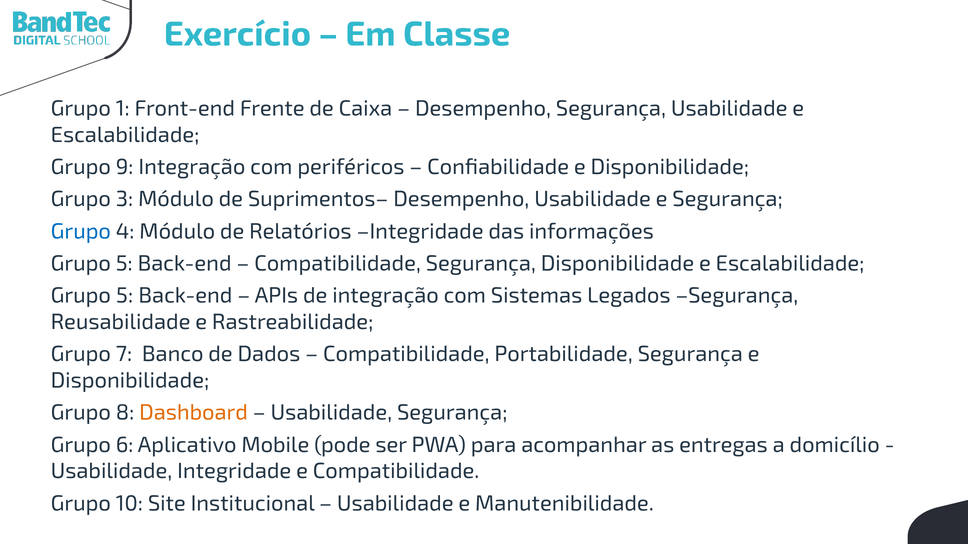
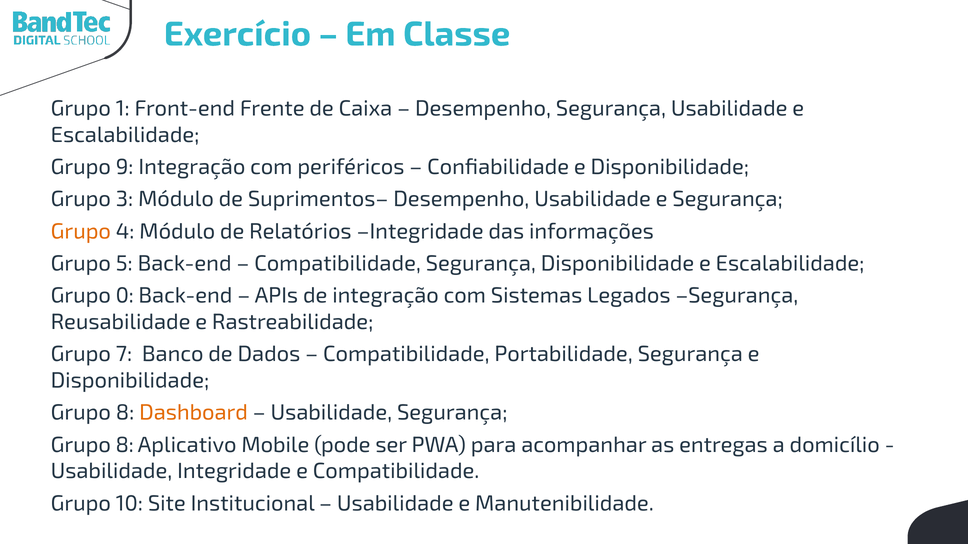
Grupo colour: blue -> orange (81, 232)
5: 5 -> 0 (125, 296)
6: 6 -> 8 (125, 445)
